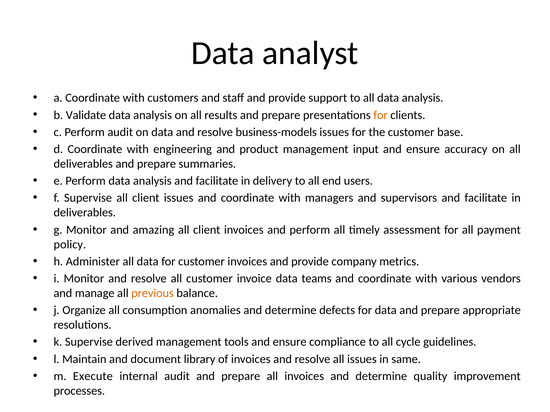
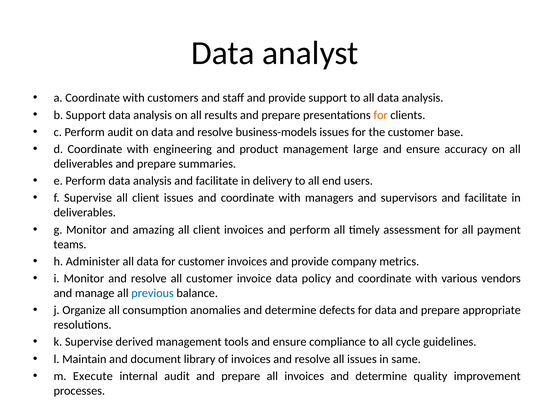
b Validate: Validate -> Support (86, 115)
input: input -> large (366, 149)
policy: policy -> teams (70, 245)
teams: teams -> policy (316, 279)
previous colour: orange -> blue (153, 294)
